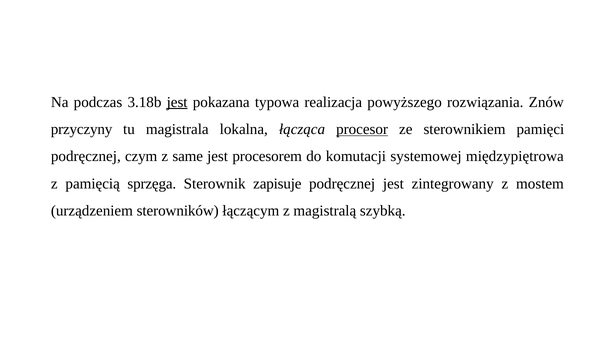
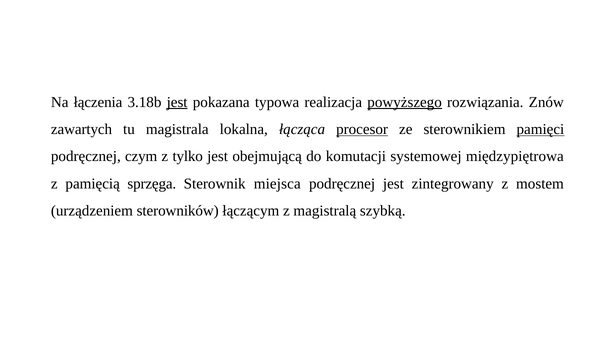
podczas: podczas -> łączenia (98, 102)
powyższego underline: none -> present (405, 102)
przyczyny: przyczyny -> zawartych (82, 129)
pamięci underline: none -> present (540, 129)
same: same -> tylko (188, 157)
procesorem: procesorem -> obejmującą (267, 157)
zapisuje: zapisuje -> miejsca (277, 184)
